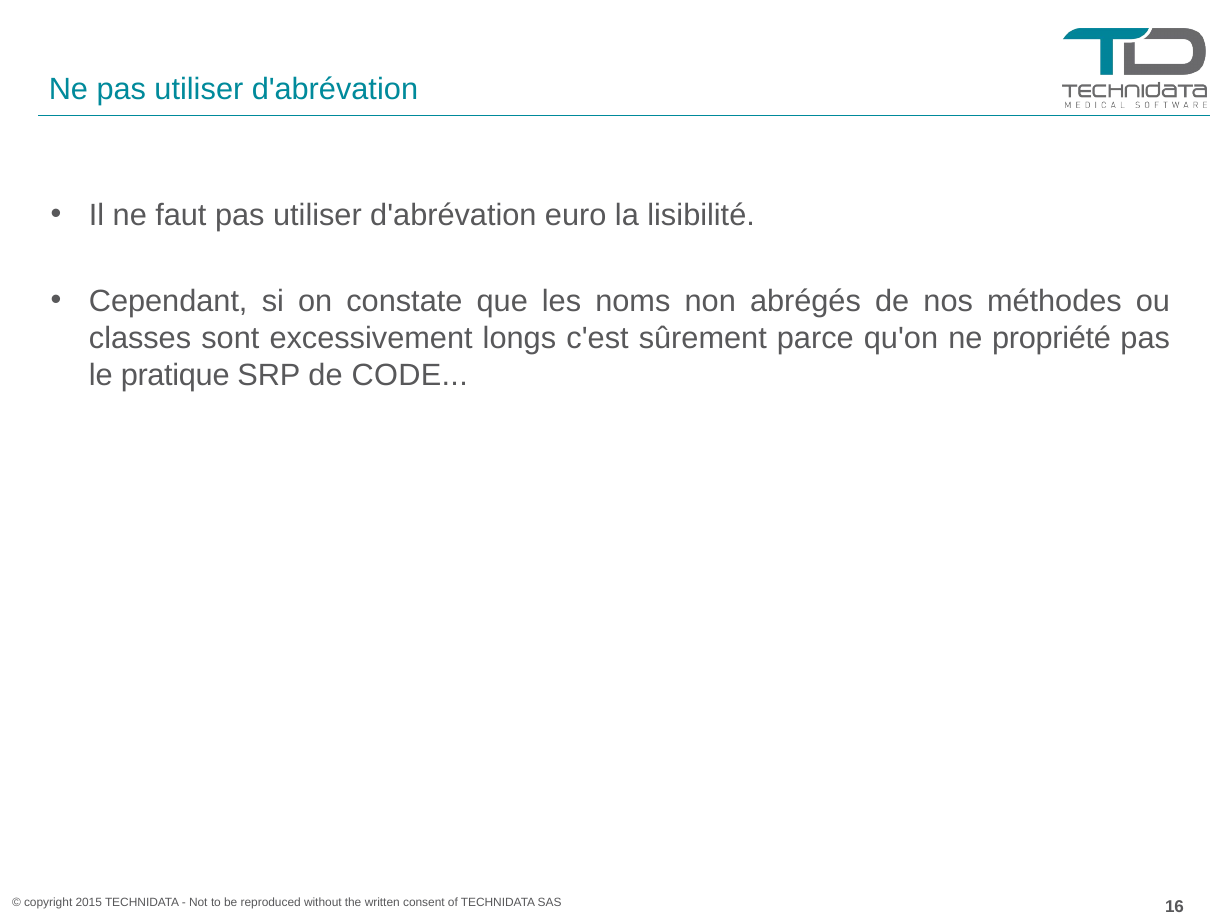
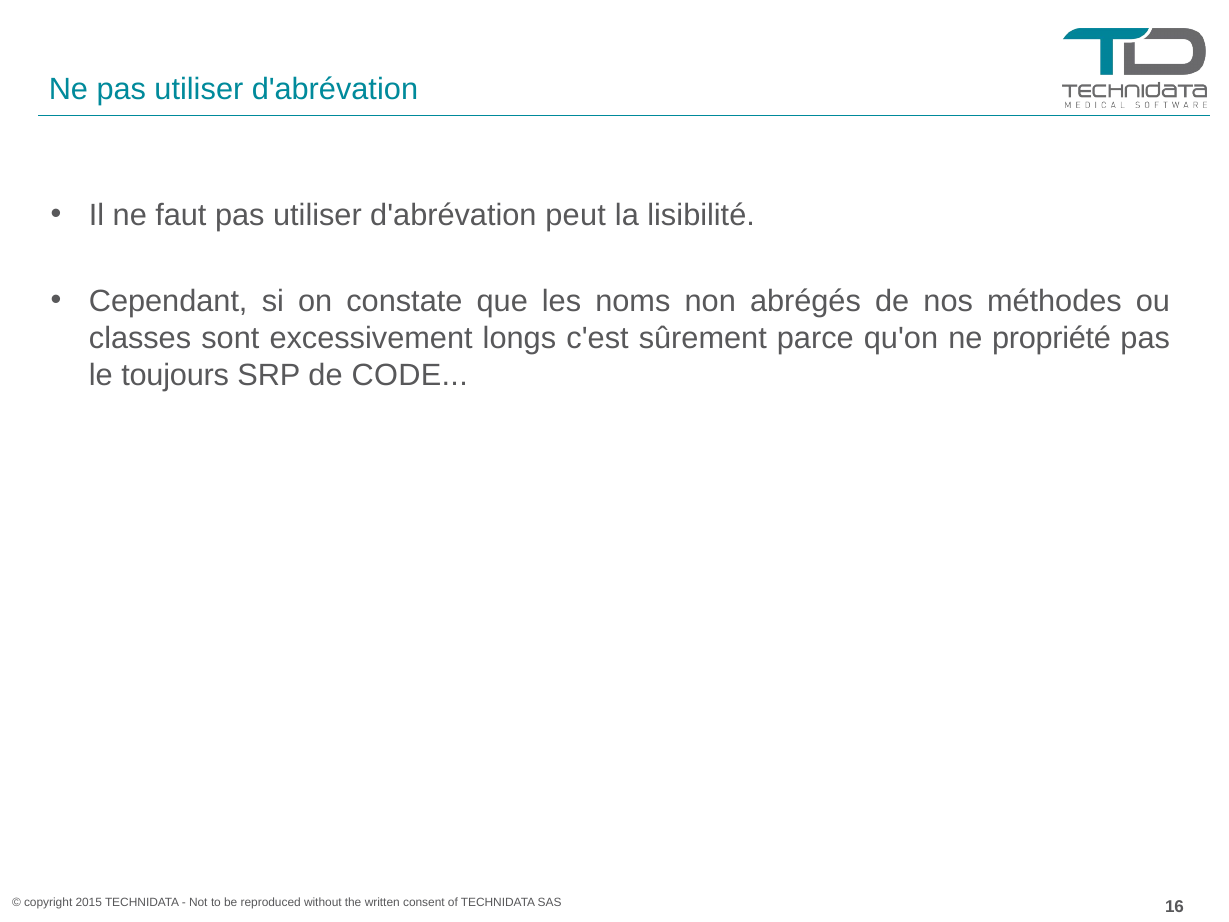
euro: euro -> peut (576, 215)
pratique: pratique -> toujours (175, 375)
